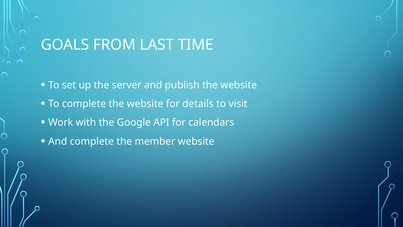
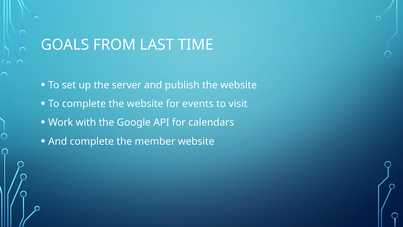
details: details -> events (198, 104)
